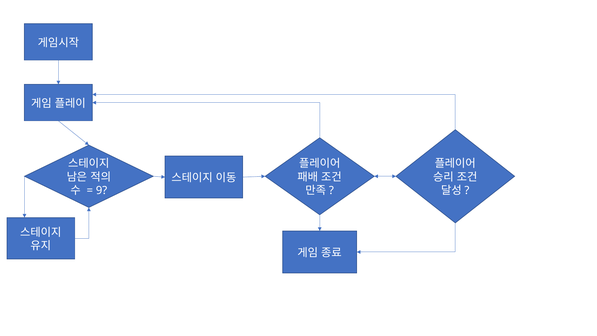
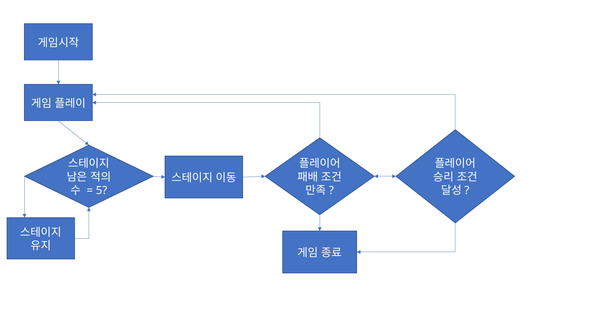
9: 9 -> 5 (102, 190)
